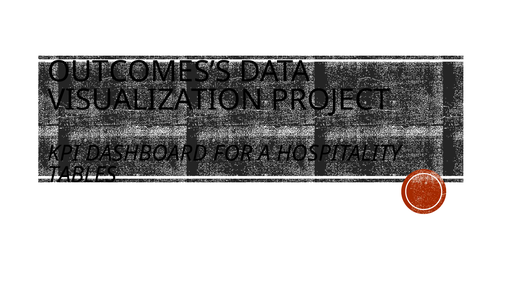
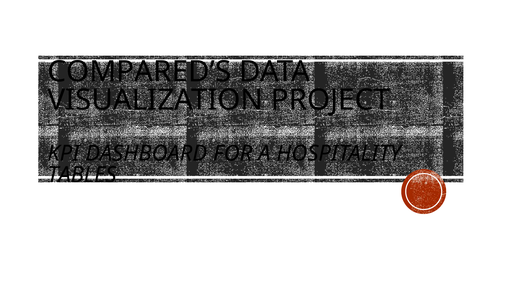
OUTCOMES’S: OUTCOMES’S -> COMPARED’S (139, 72)
